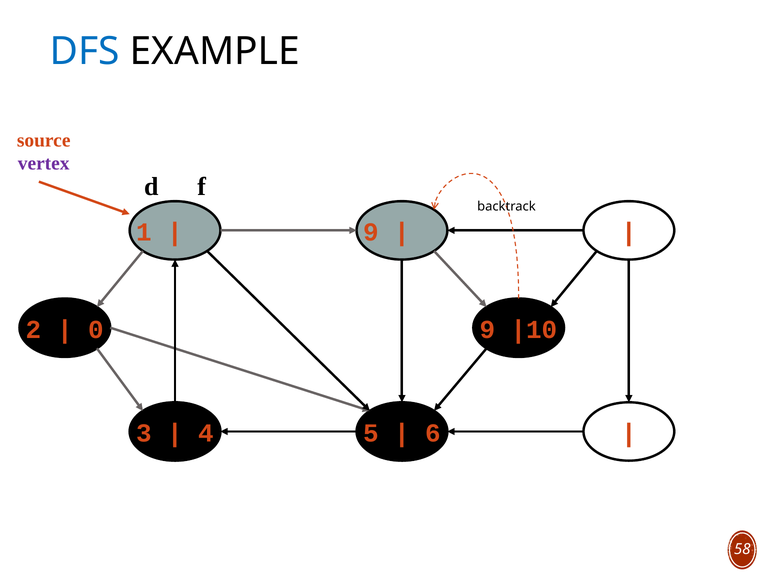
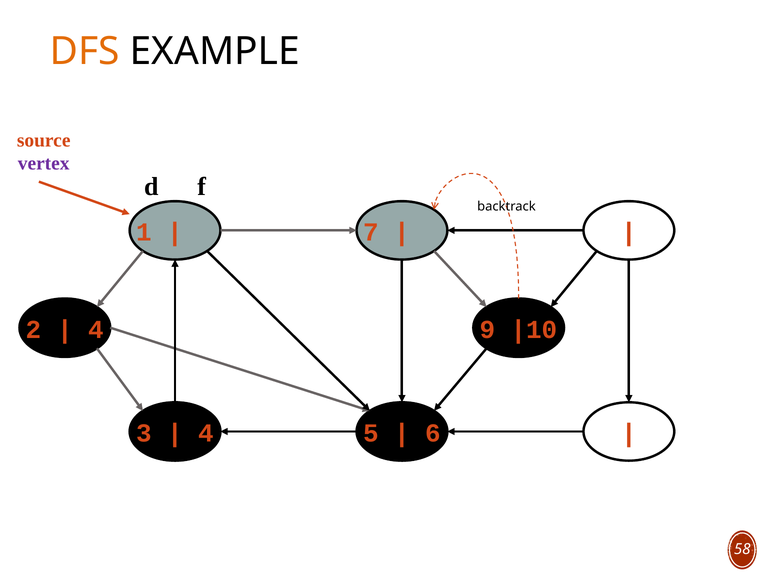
DFS colour: blue -> orange (85, 52)
9: 9 -> 7 (371, 232)
0: 0 -> 4 (96, 329)
